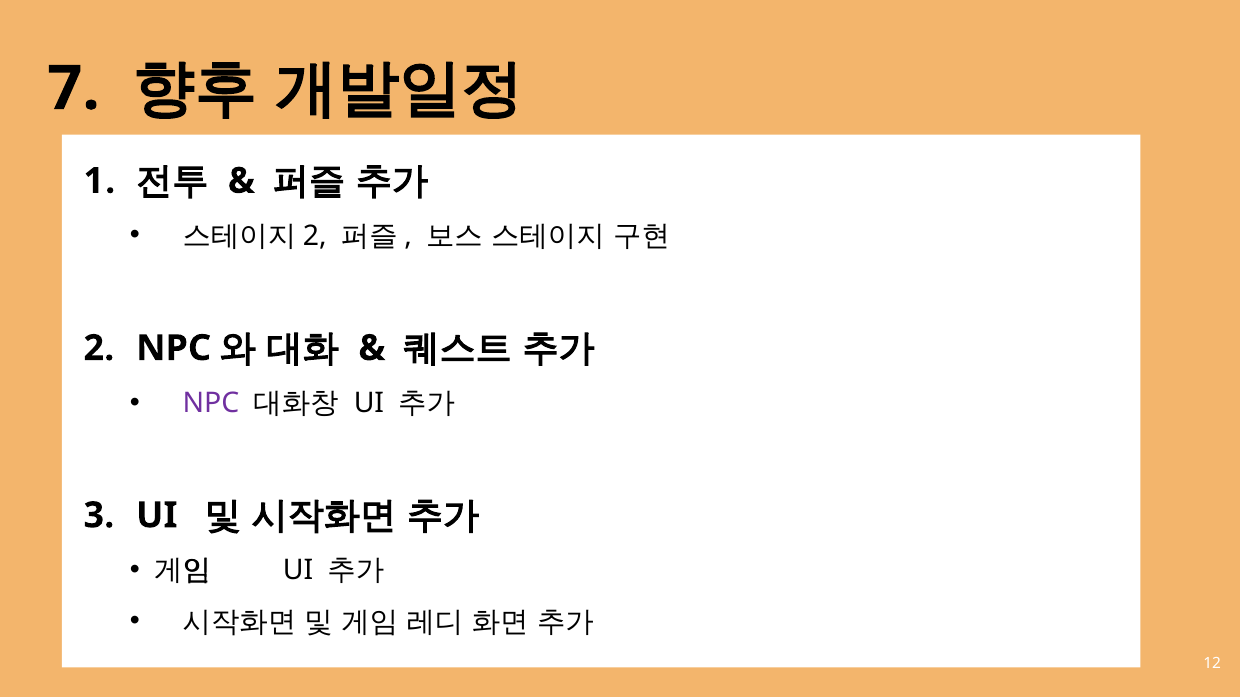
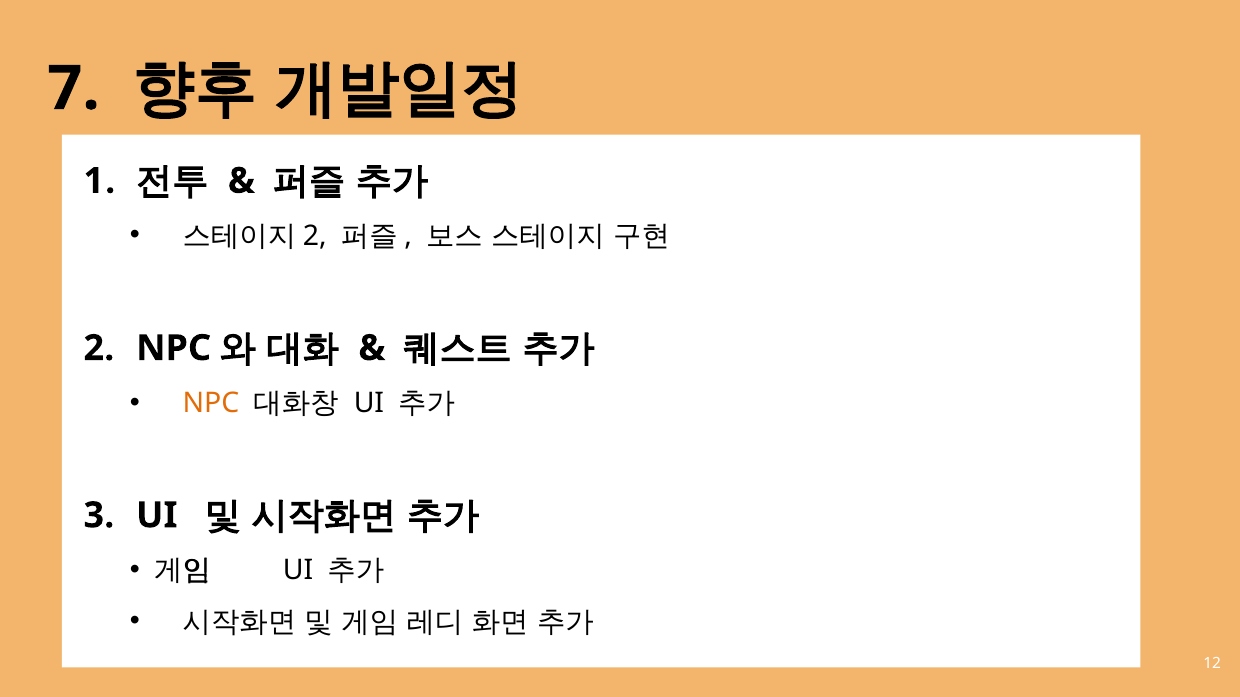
NPC colour: purple -> orange (211, 404)
